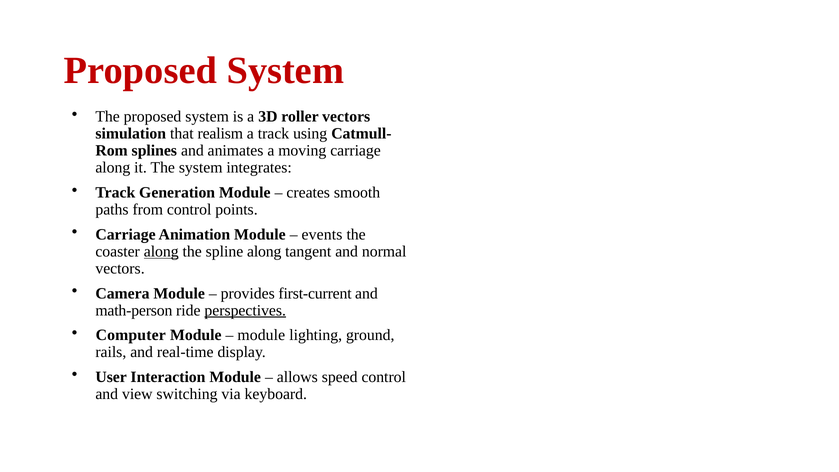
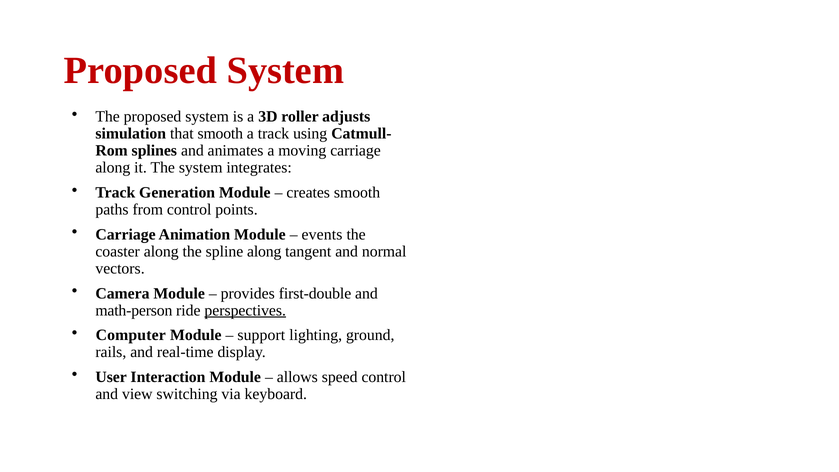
roller vectors: vectors -> adjusts (346, 117)
that realism: realism -> smooth (220, 134)
along underline: present -> none (161, 251)
first-current: first-current -> first-double (315, 293)
module: module -> support (261, 335)
